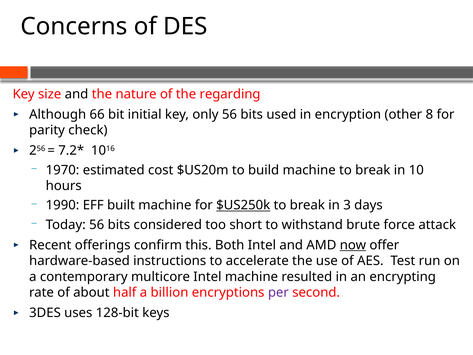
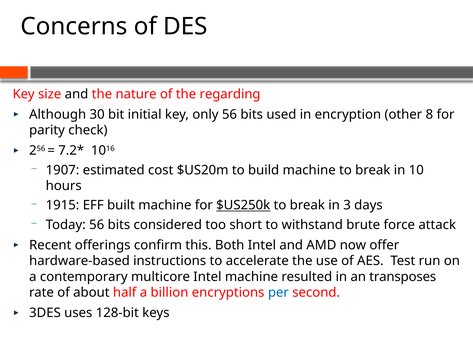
66: 66 -> 30 (97, 114)
1970: 1970 -> 1907 (63, 170)
1990: 1990 -> 1915 (63, 205)
now underline: present -> none (353, 245)
encrypting: encrypting -> transposes (403, 277)
per colour: purple -> blue (278, 292)
